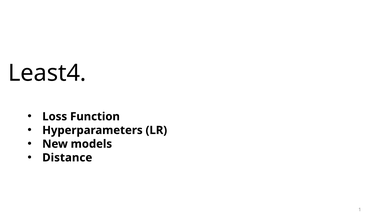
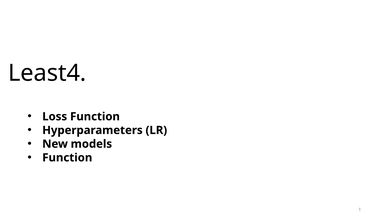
Distance: Distance -> Function (67, 158)
